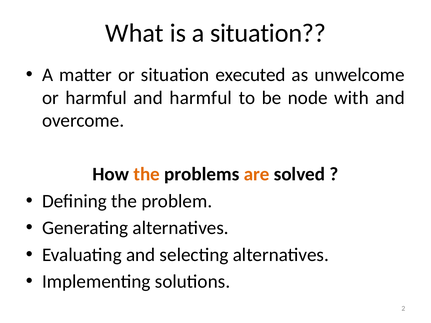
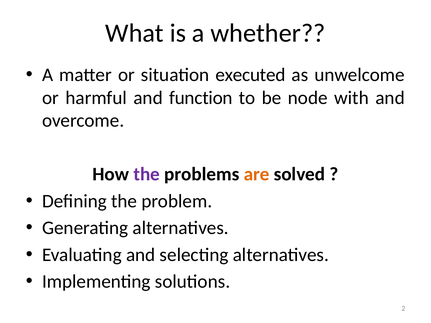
a situation: situation -> whether (268, 33)
and harmful: harmful -> function (201, 98)
the colour: orange -> purple (147, 174)
